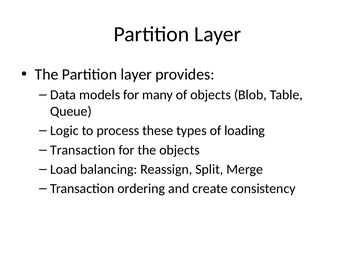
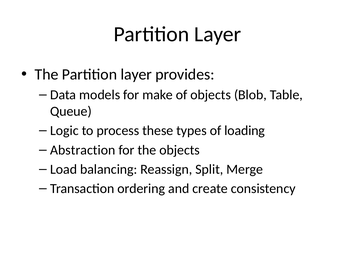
many: many -> make (158, 95)
Transaction: Transaction -> Abstraction (83, 150)
